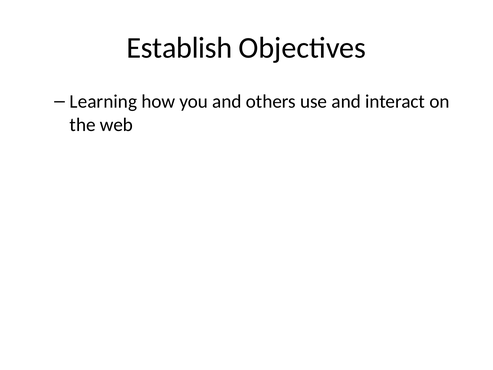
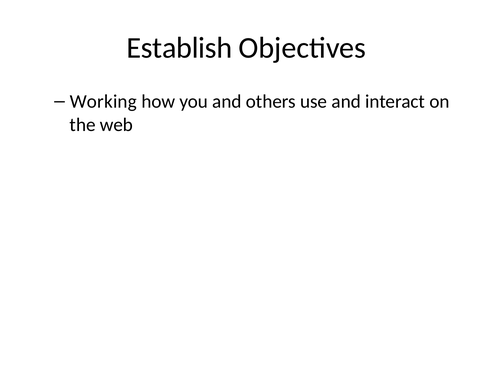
Learning: Learning -> Working (103, 102)
